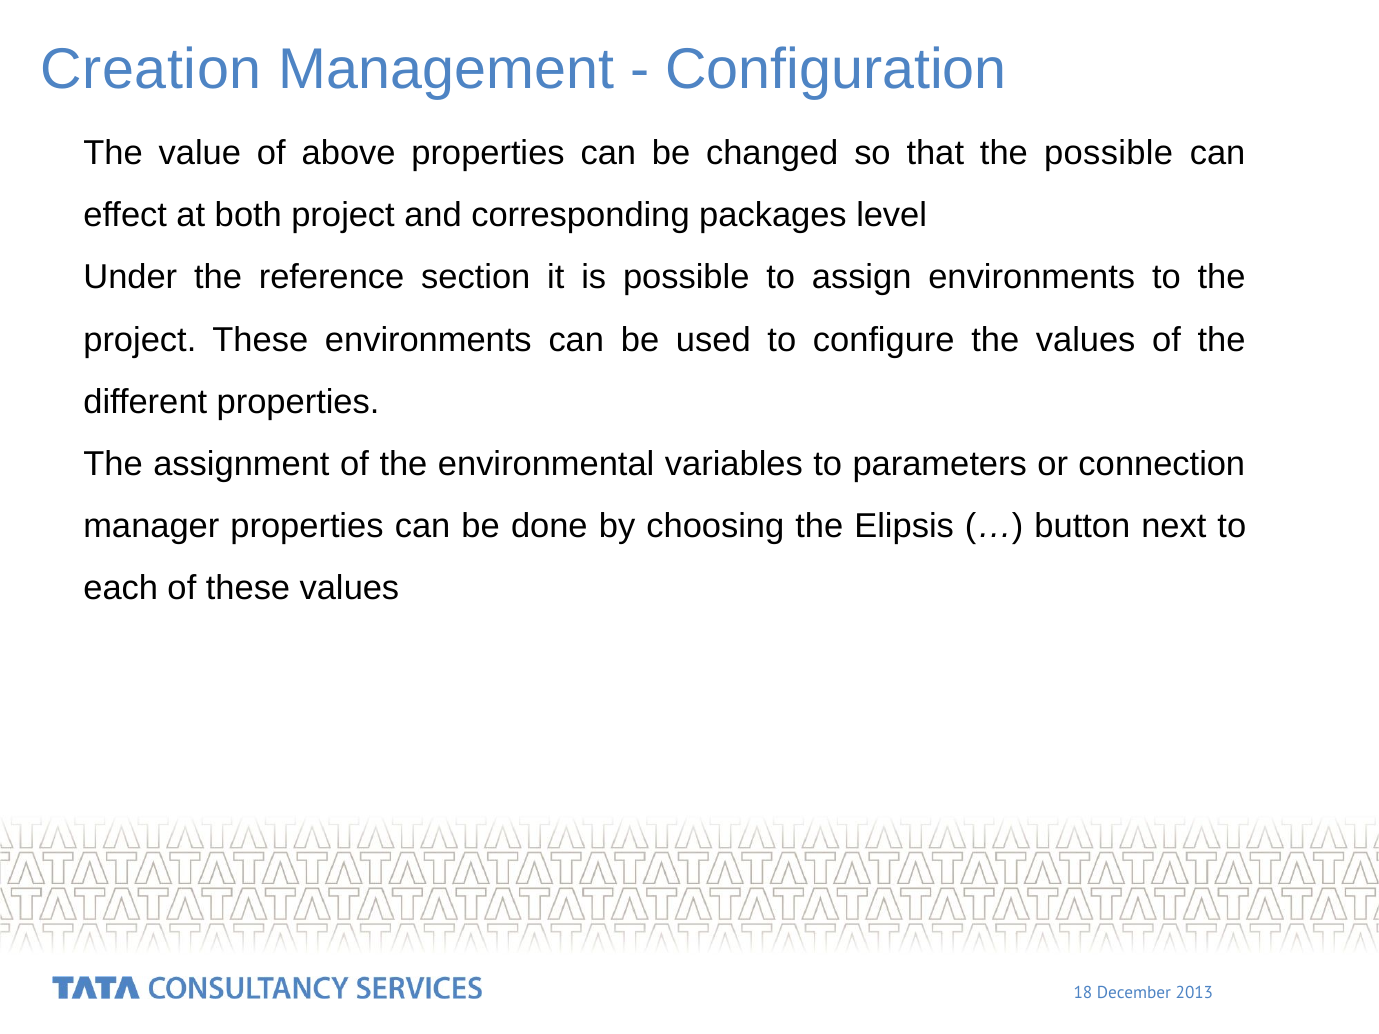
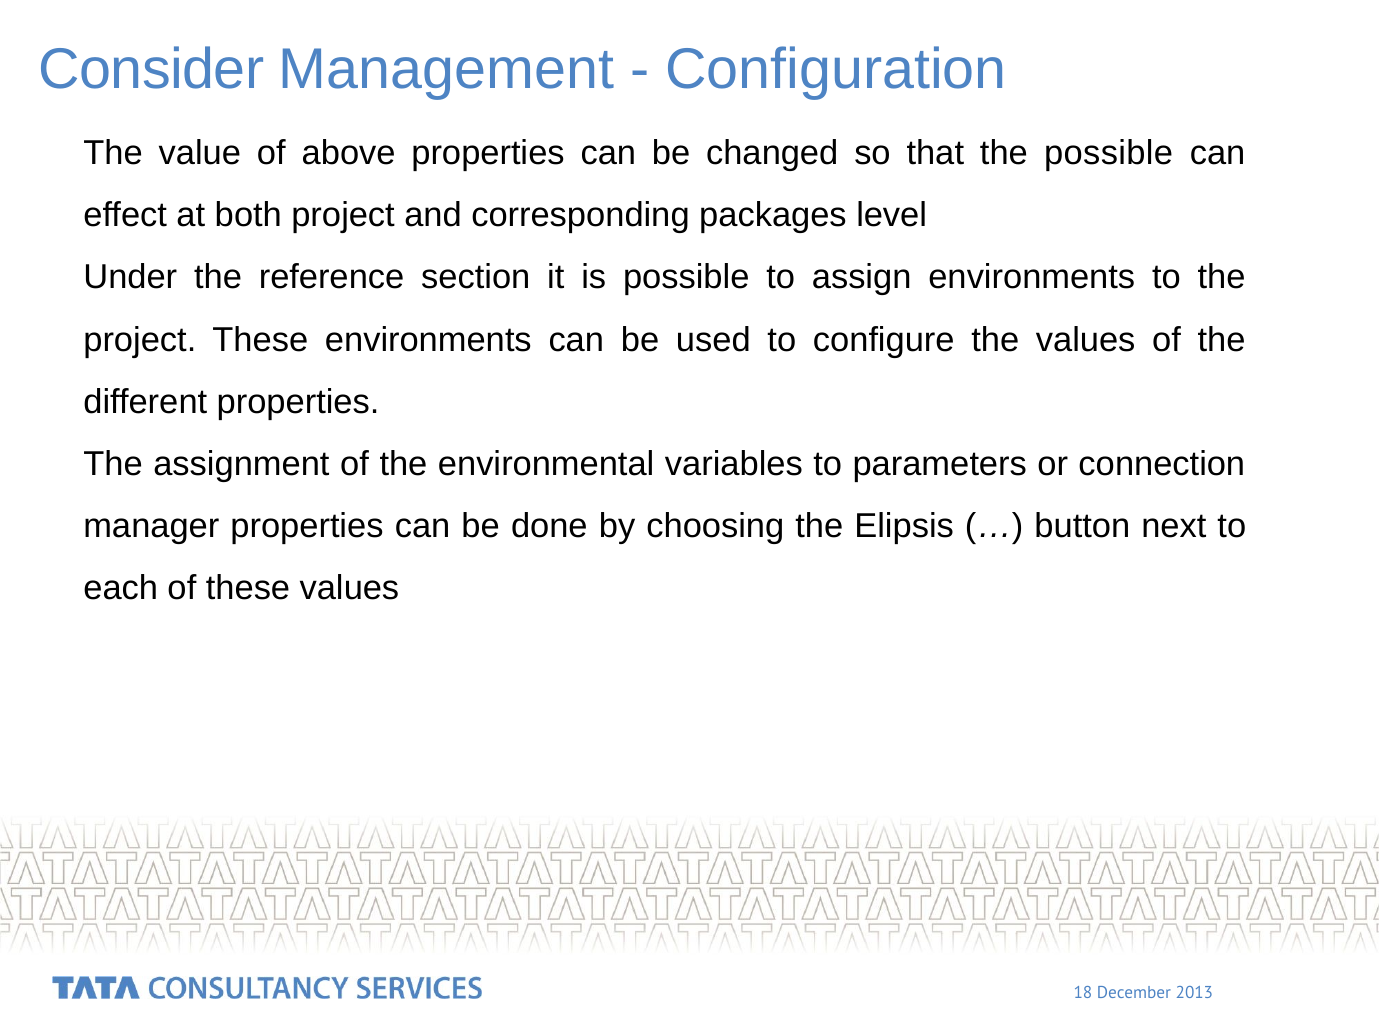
Creation: Creation -> Consider (152, 69)
